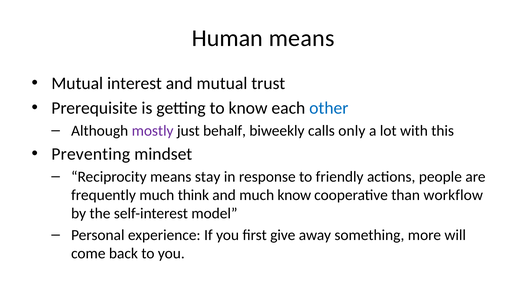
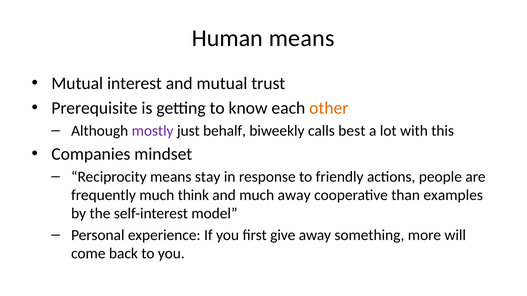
other colour: blue -> orange (329, 108)
only: only -> best (352, 131)
Preventing: Preventing -> Companies (91, 154)
much know: know -> away (294, 195)
workflow: workflow -> examples (453, 195)
